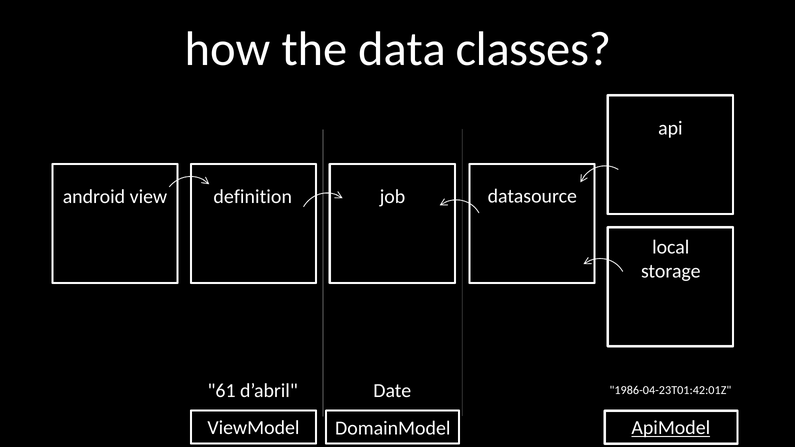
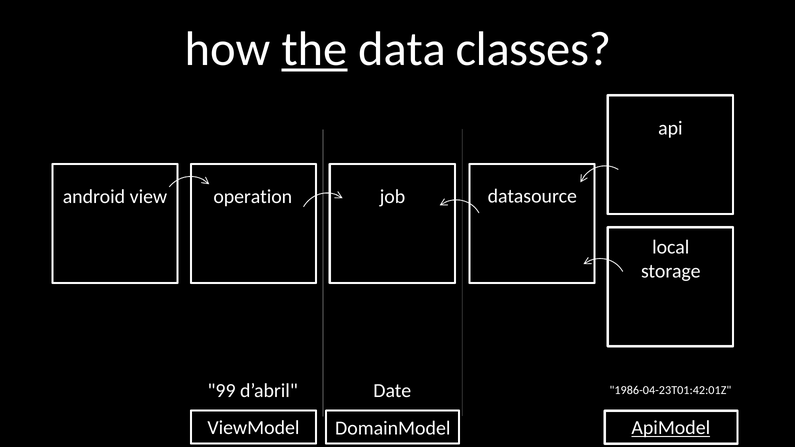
the underline: none -> present (314, 49)
definition: definition -> operation (253, 197)
61: 61 -> 99 (222, 391)
